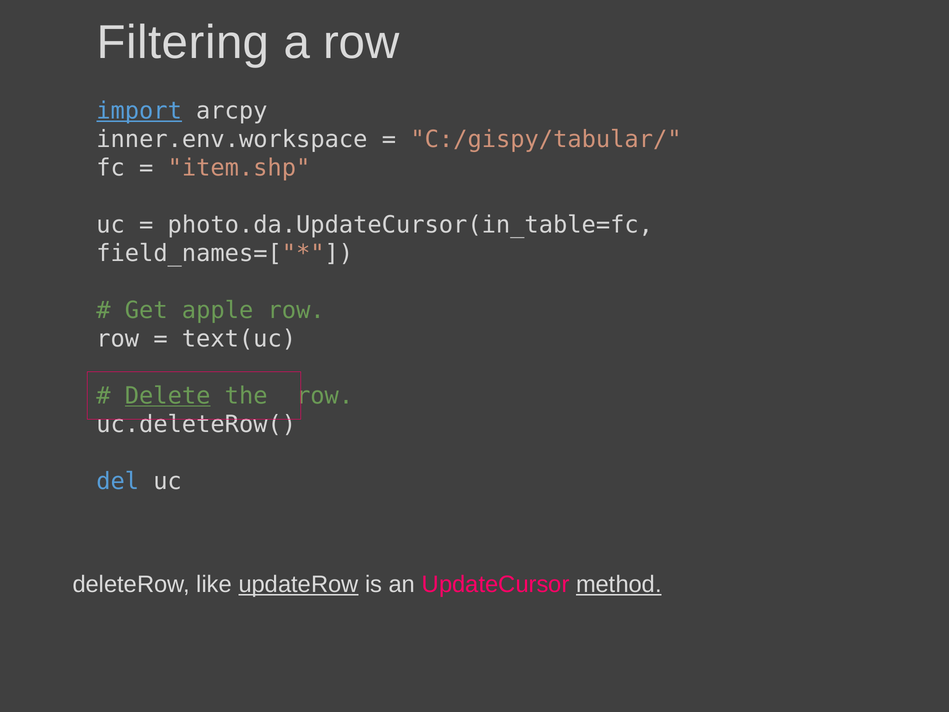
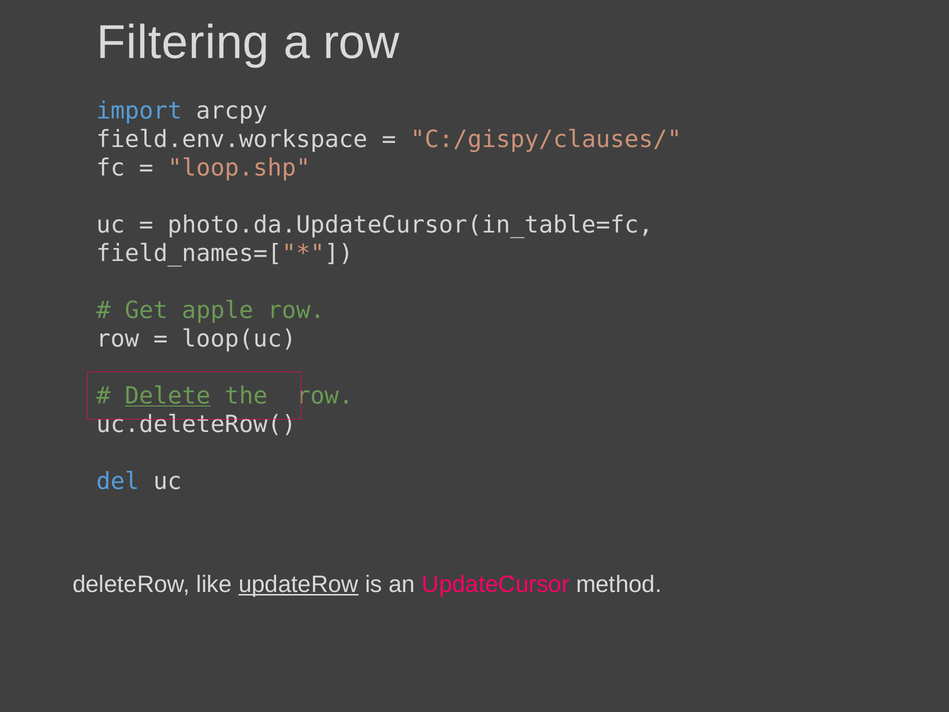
import underline: present -> none (139, 111)
inner.env.workspace: inner.env.workspace -> field.env.workspace (232, 139)
C:/gispy/tabular/: C:/gispy/tabular/ -> C:/gispy/clauses/ (546, 139)
item.shp: item.shp -> loop.shp (239, 168)
text(uc: text(uc -> loop(uc (239, 339)
method underline: present -> none (619, 584)
